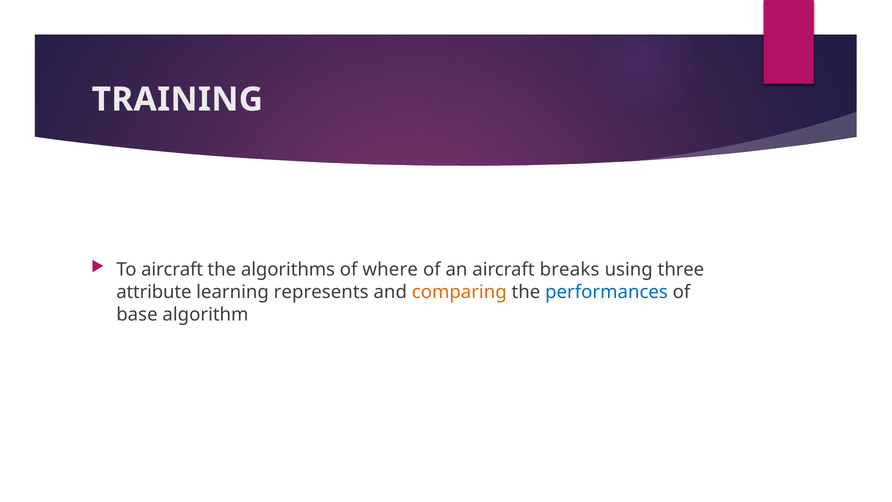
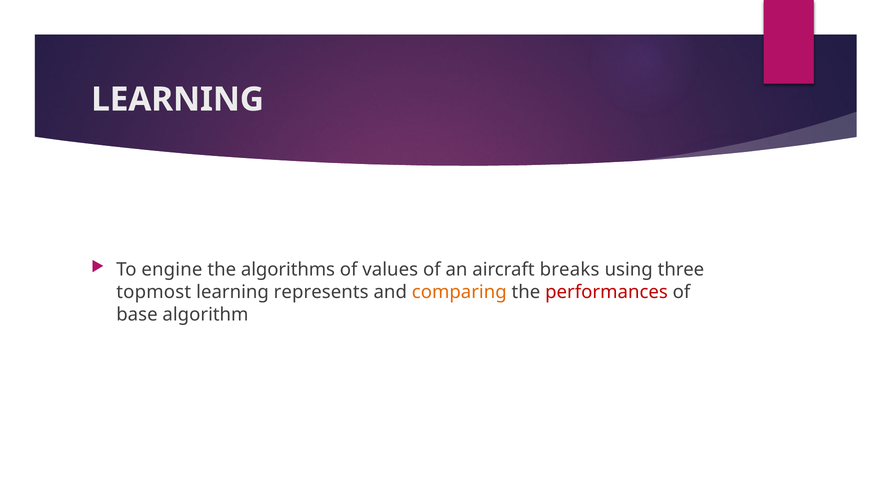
TRAINING: TRAINING -> LEARNING (178, 99)
To aircraft: aircraft -> engine (172, 270)
where: where -> values (390, 270)
attribute: attribute -> topmost (154, 292)
performances colour: blue -> red (607, 292)
